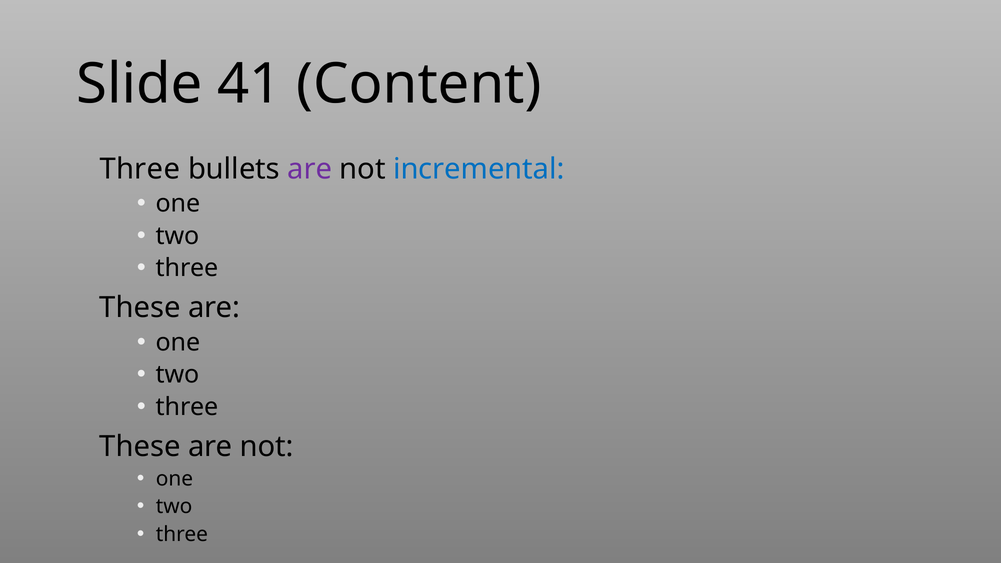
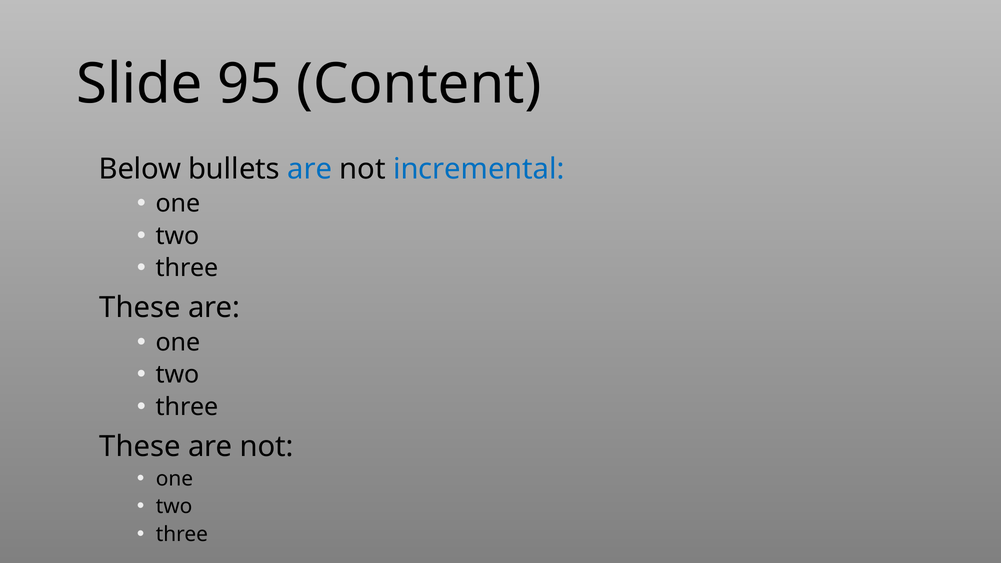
41: 41 -> 95 (249, 84)
Three: Three -> Below (140, 169)
are colour: purple -> blue (310, 169)
